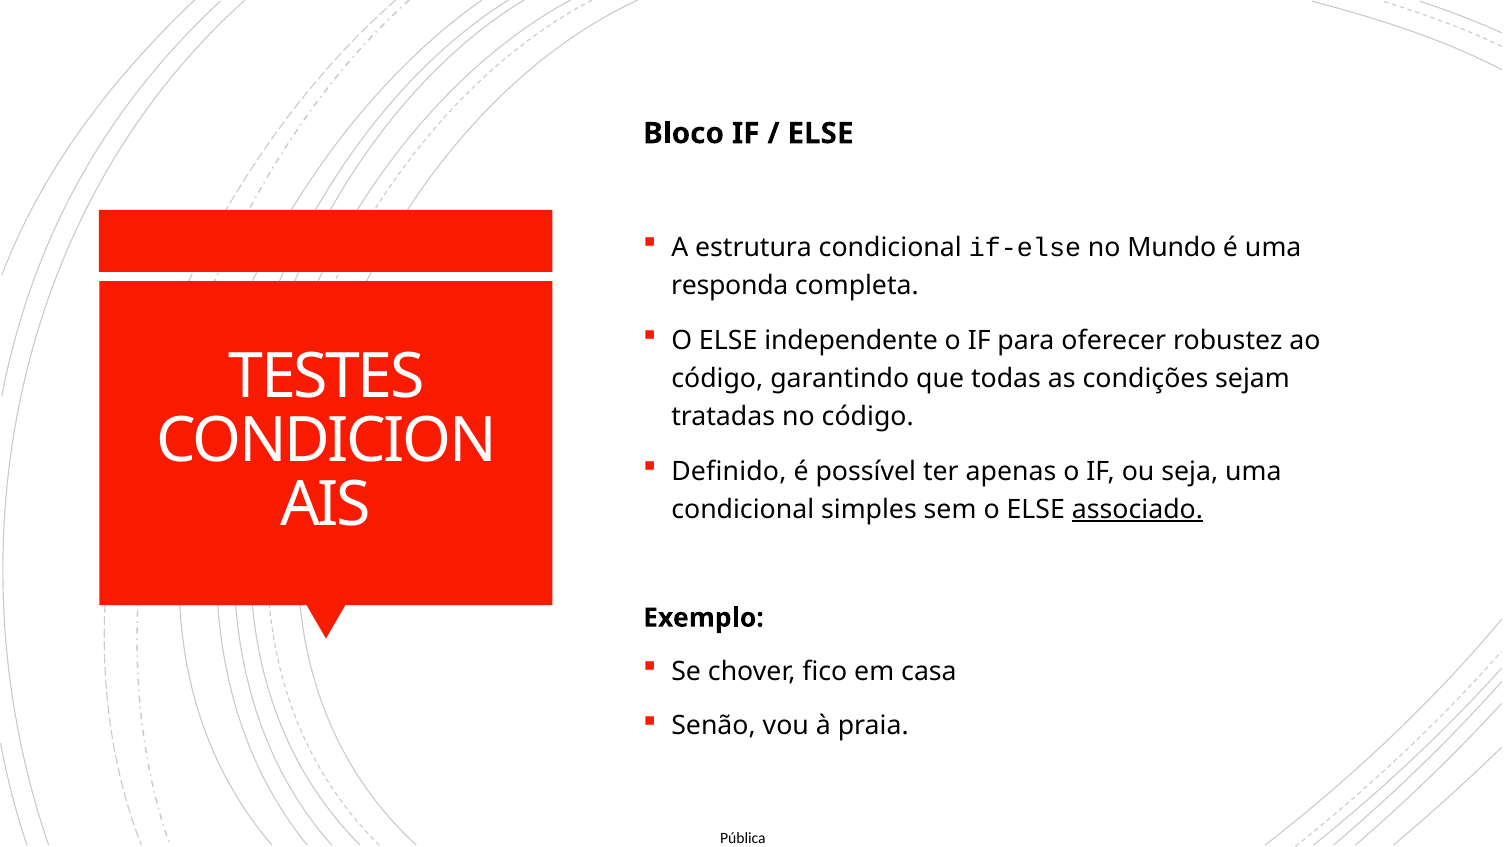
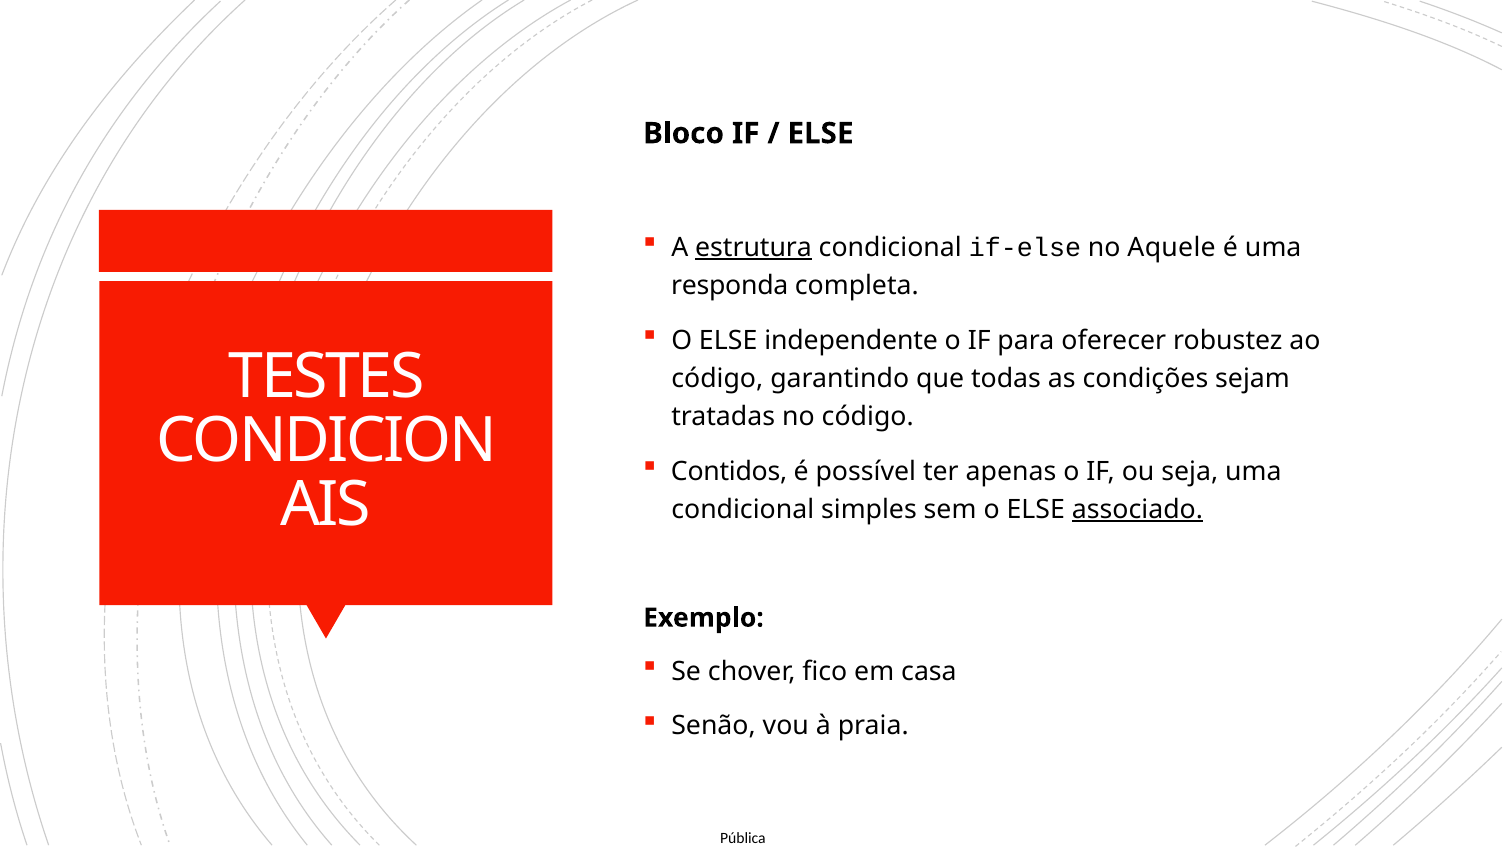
estrutura underline: none -> present (754, 248)
Mundo: Mundo -> Aquele (1172, 248)
Definido: Definido -> Contidos (729, 471)
